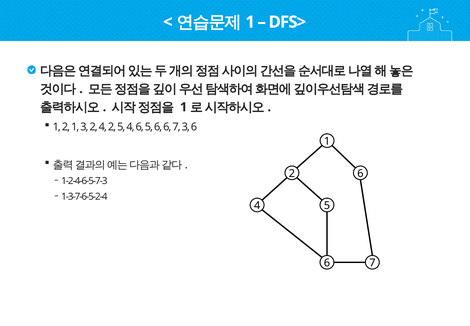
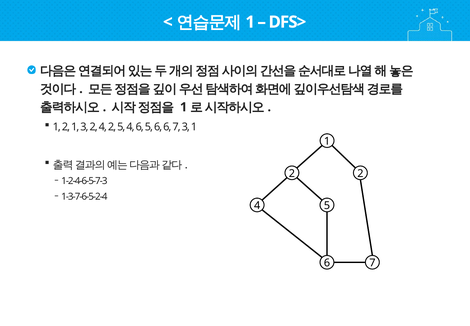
3 6: 6 -> 1 (194, 127)
2 6: 6 -> 2 (360, 173)
